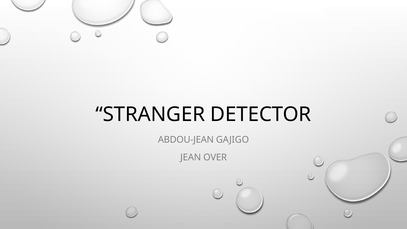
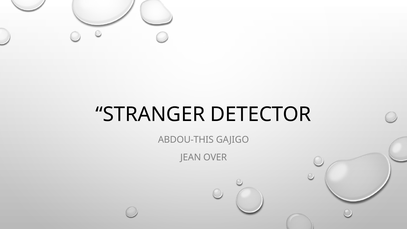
ABDOU-JEAN: ABDOU-JEAN -> ABDOU-THIS (186, 140)
